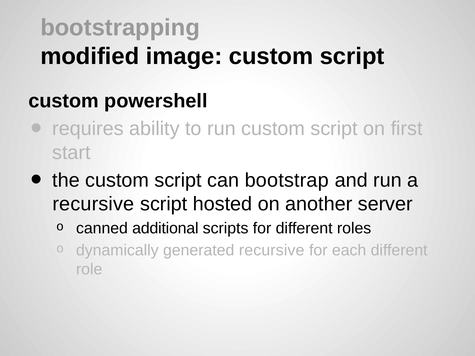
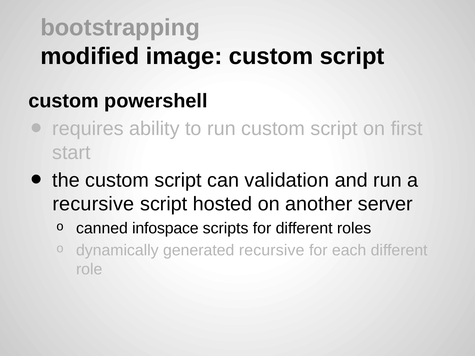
bootstrap: bootstrap -> validation (287, 180)
additional: additional -> infospace (165, 228)
